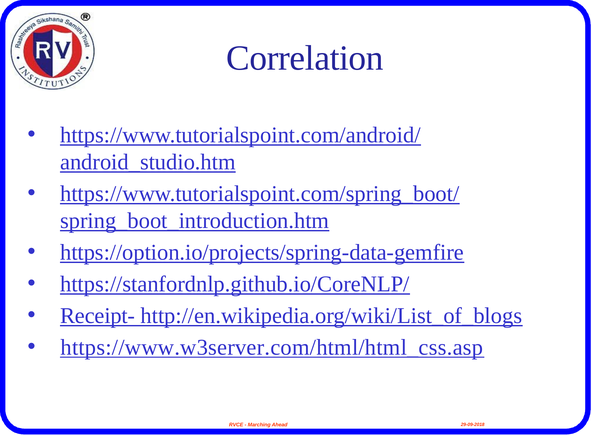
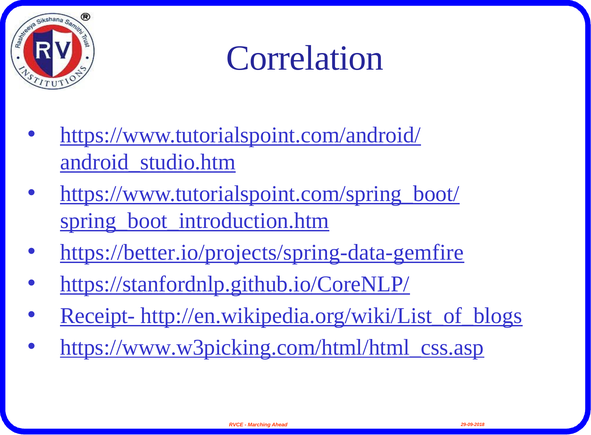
https://option.io/projects/spring-data-gemfire: https://option.io/projects/spring-data-gemfire -> https://better.io/projects/spring-data-gemfire (262, 252)
https://www.w3server.com/html/html_css.asp: https://www.w3server.com/html/html_css.asp -> https://www.w3picking.com/html/html_css.asp (272, 347)
